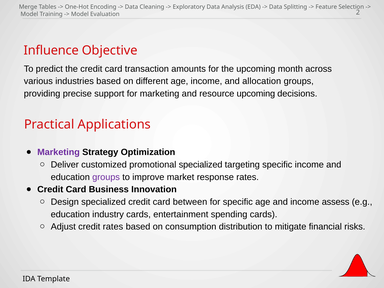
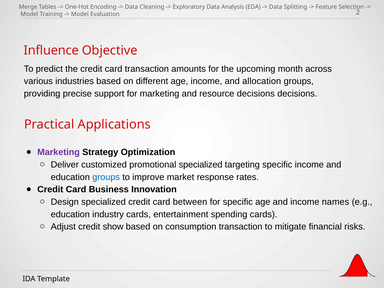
resource upcoming: upcoming -> decisions (256, 94)
groups colour: purple -> blue (106, 177)
assess: assess -> names (336, 202)
credit rates: rates -> show (113, 227)
consumption distribution: distribution -> transaction (241, 227)
